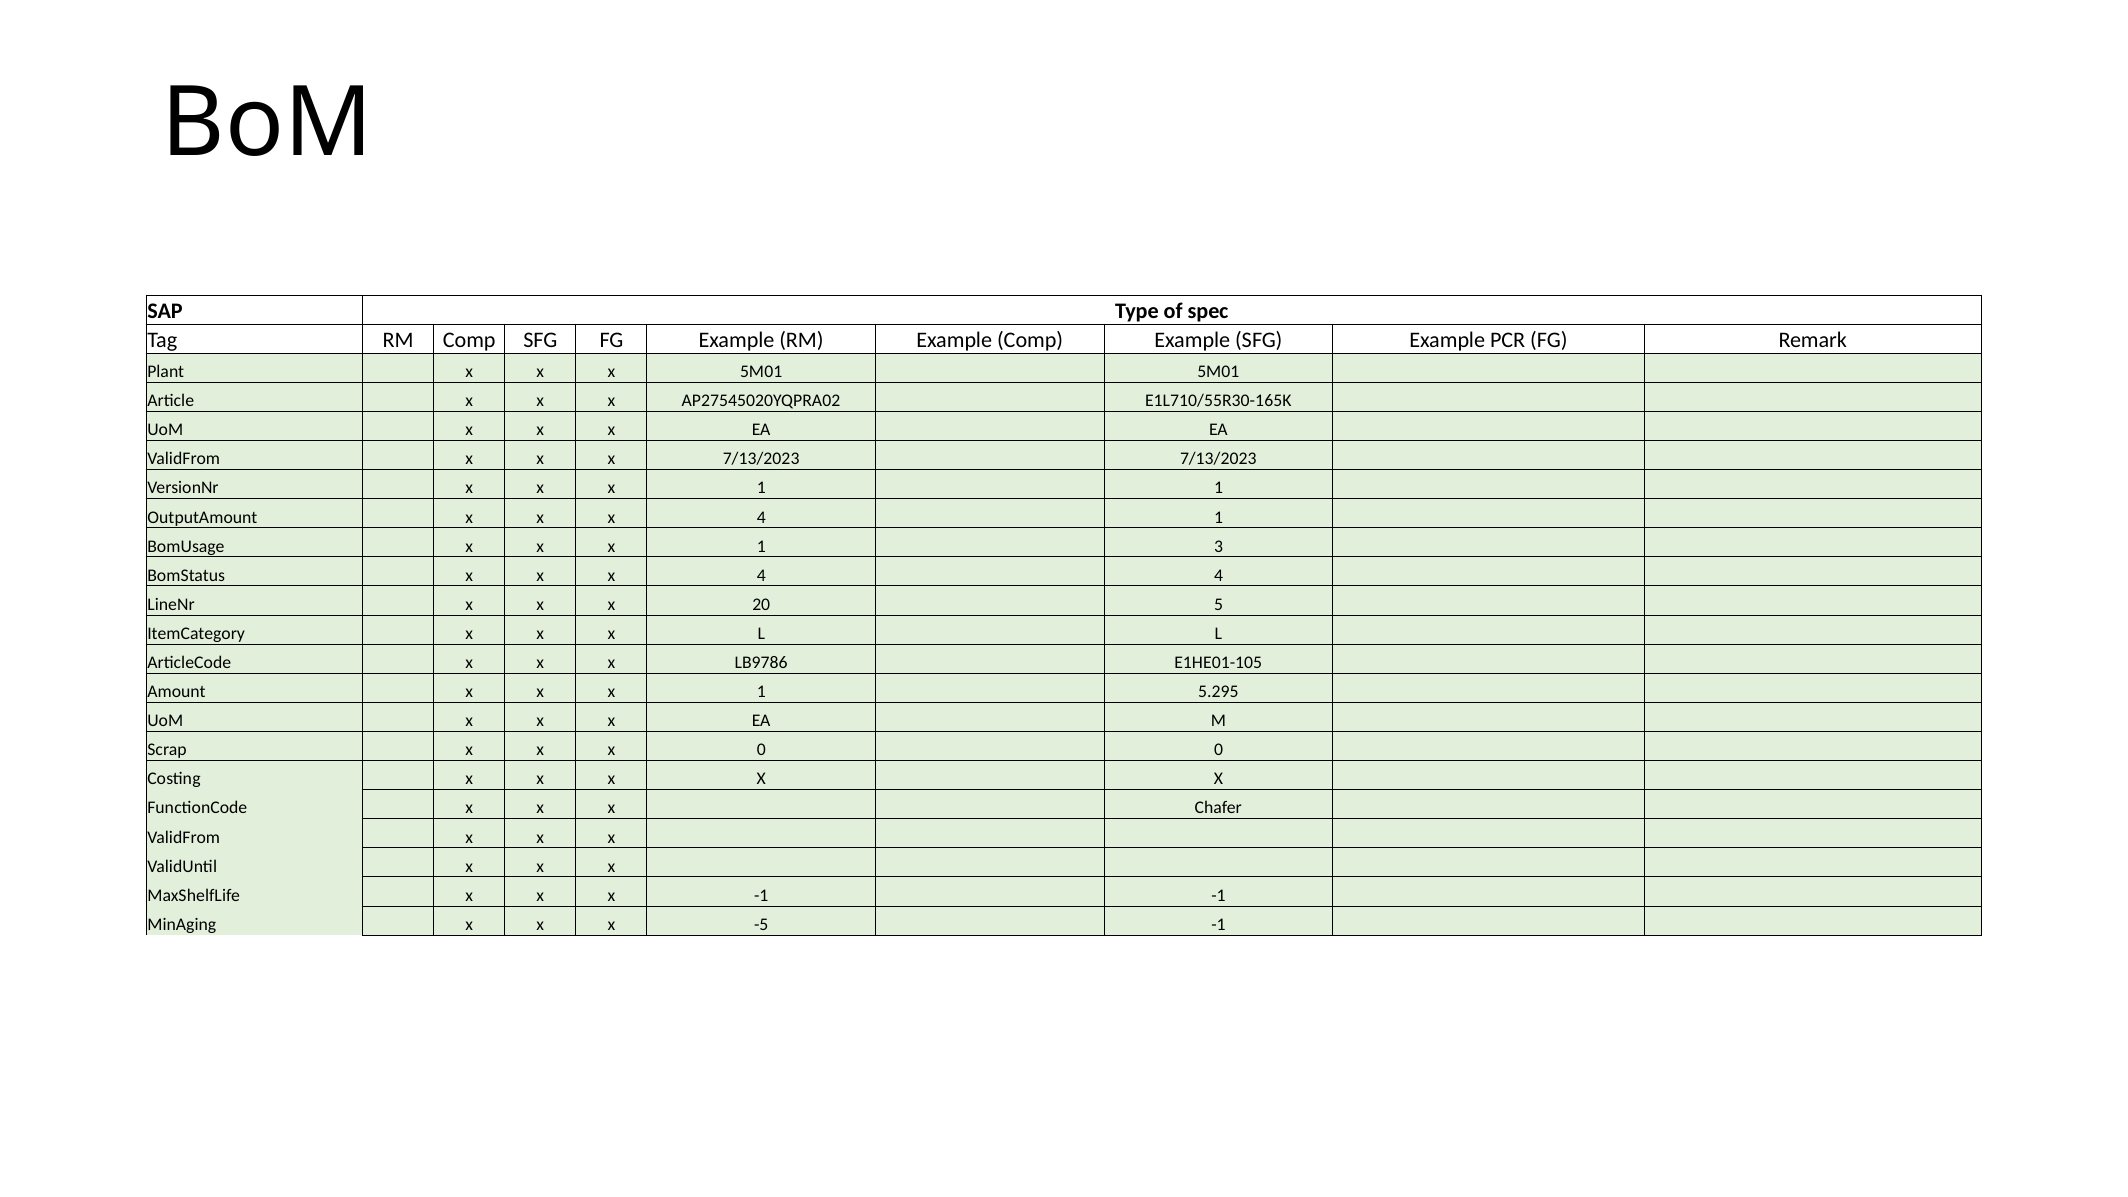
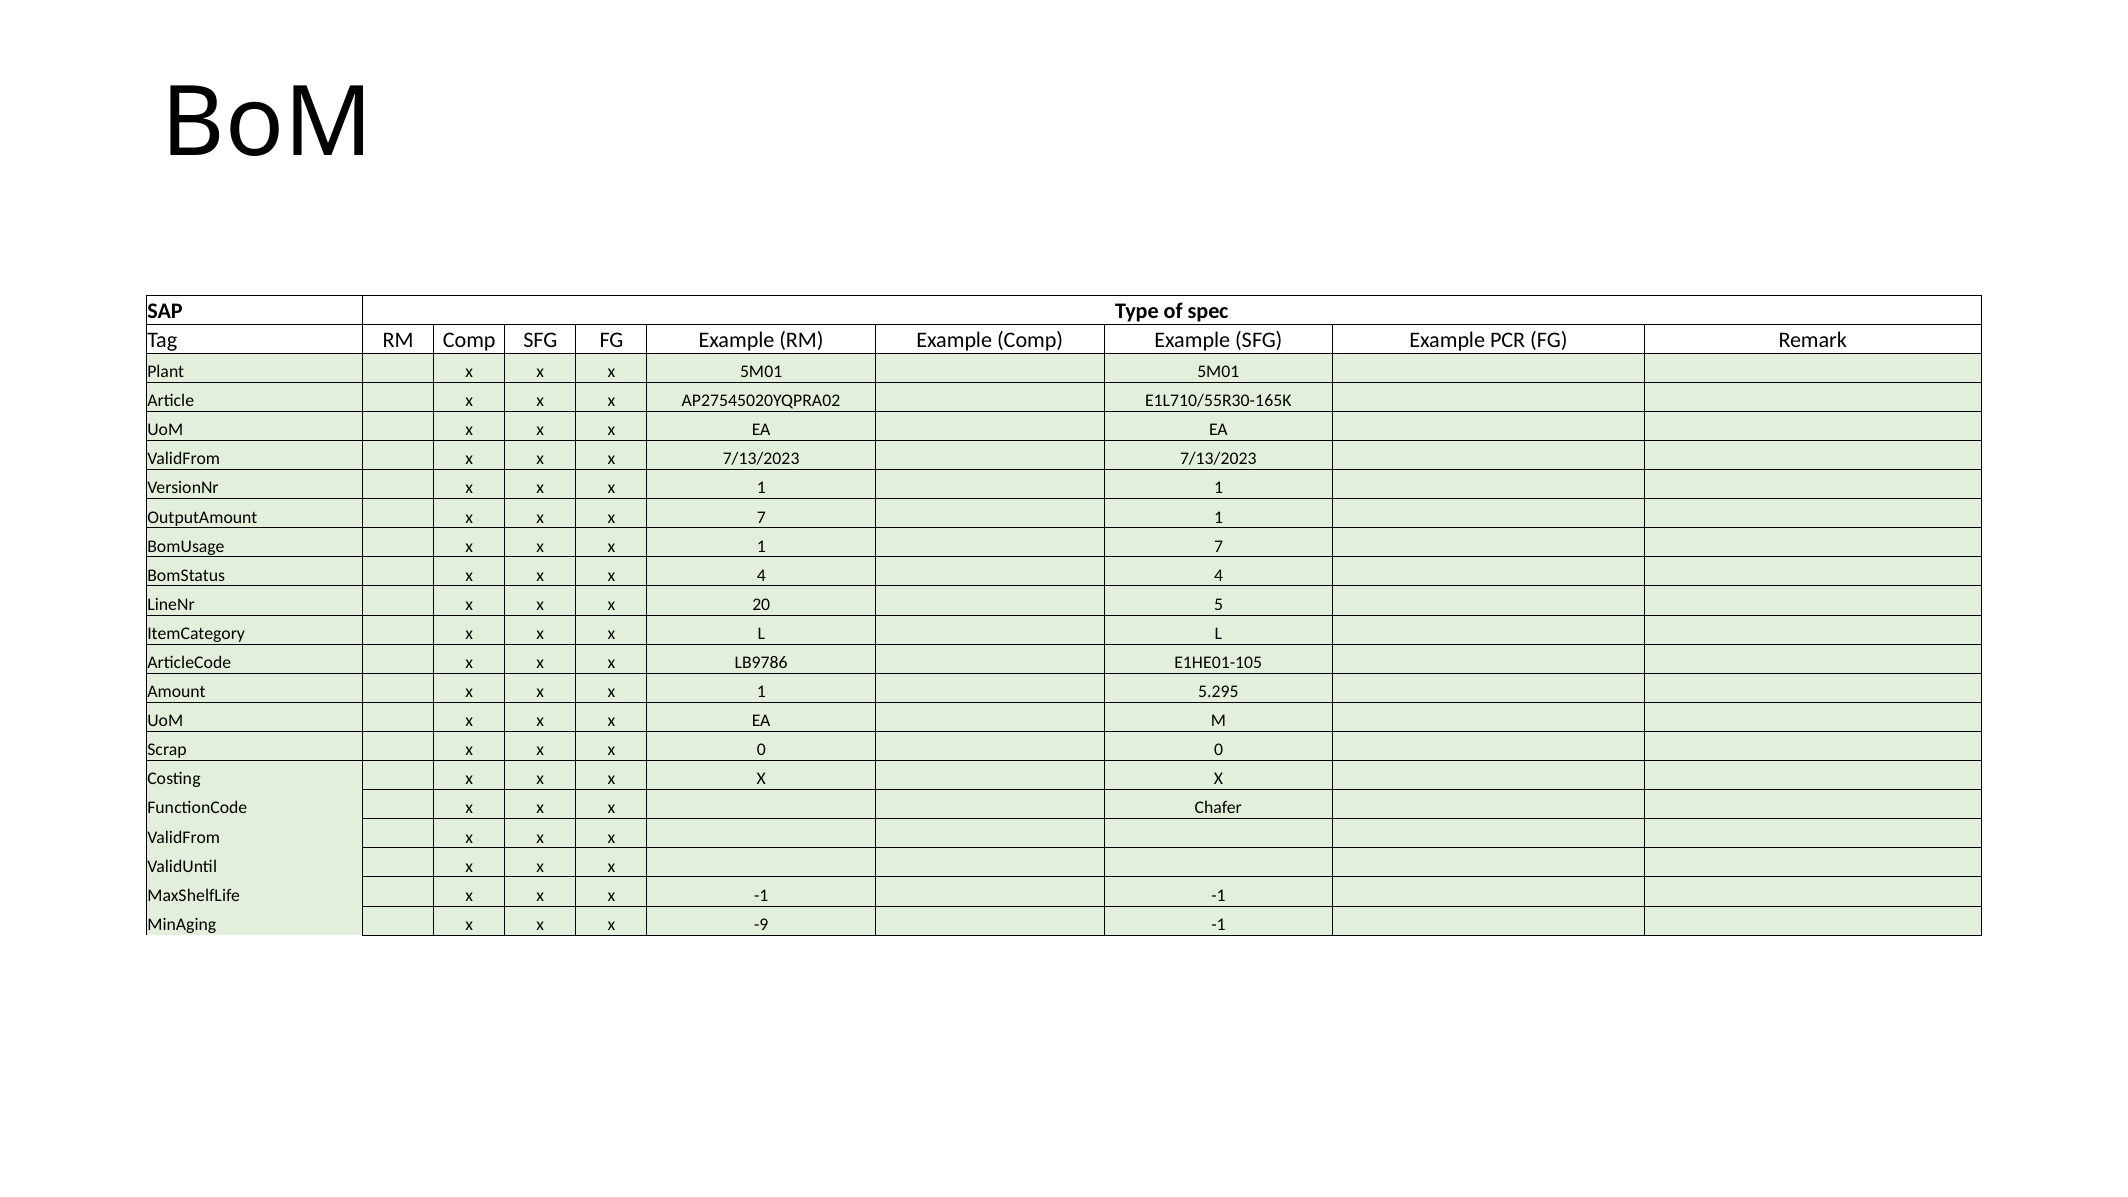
4: 4 -> 7 (761, 517)
1 3: 3 -> 7 (1218, 546)
-5: -5 -> -9 (761, 924)
